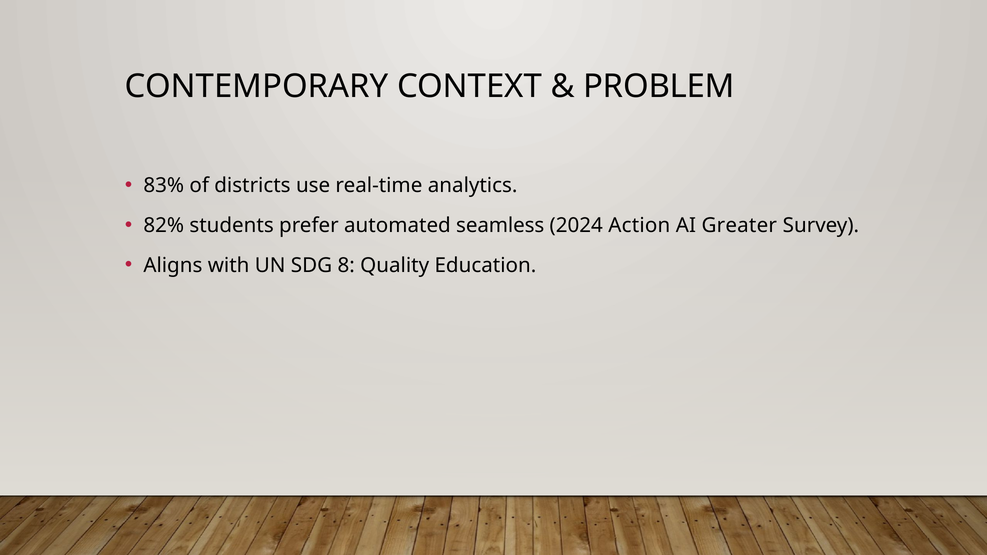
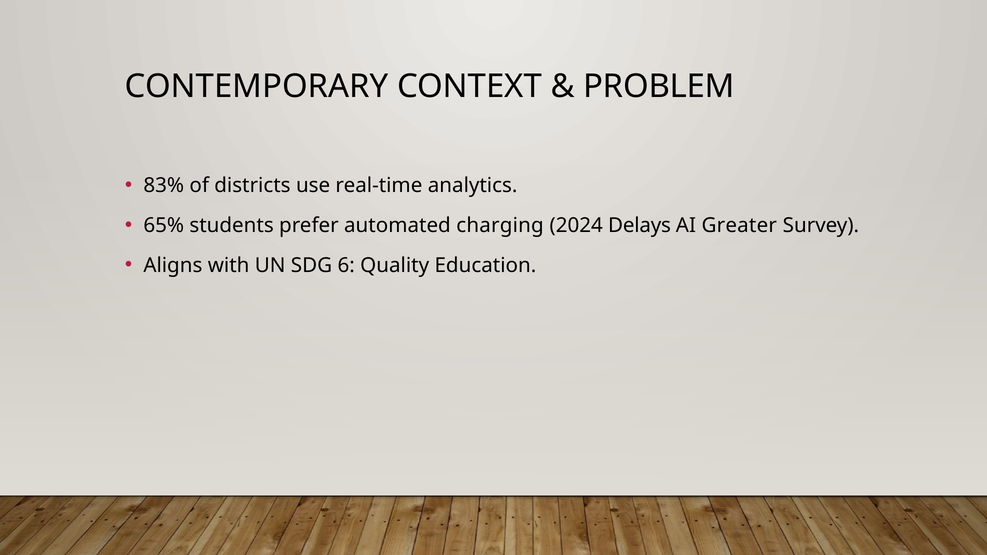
82%: 82% -> 65% (164, 225)
seamless: seamless -> charging (500, 225)
Action: Action -> Delays (640, 225)
8: 8 -> 6 (346, 265)
